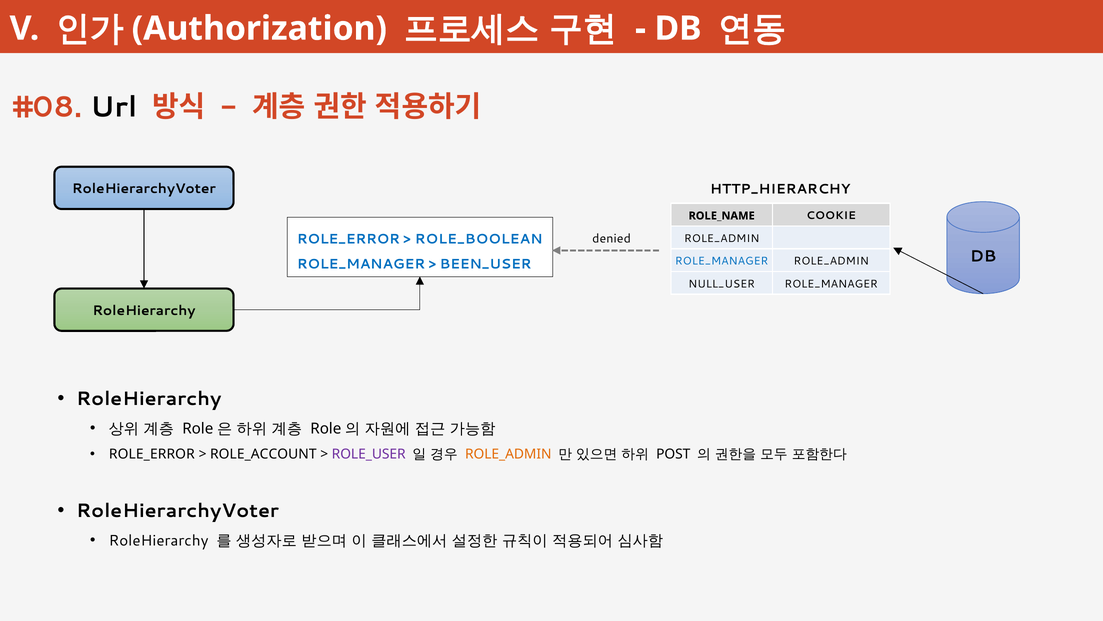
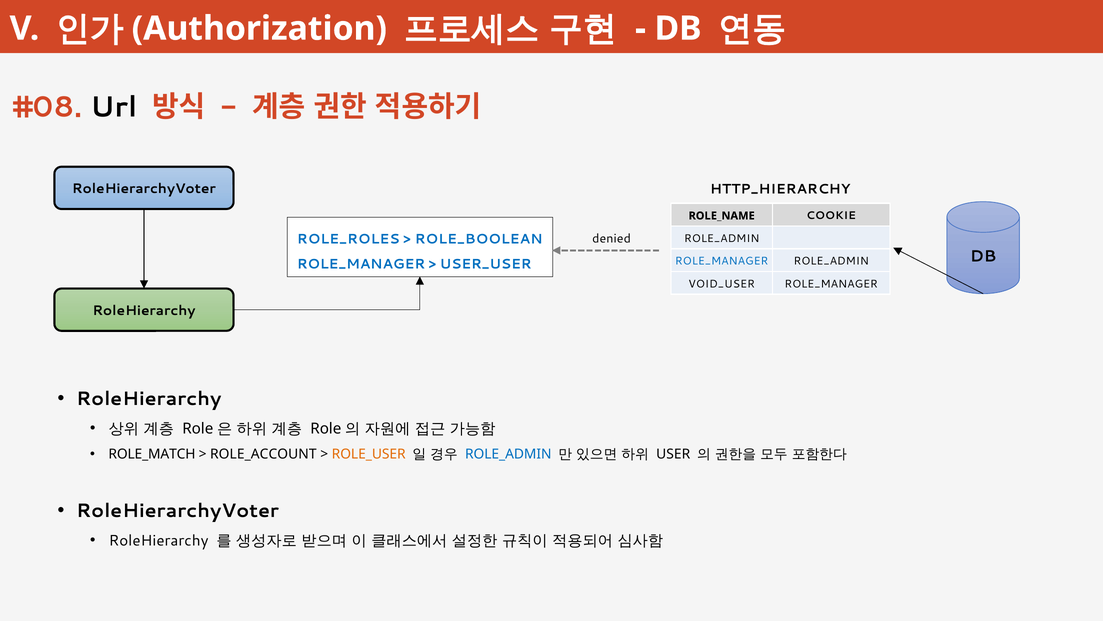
ROLE_ERROR: ROLE_ERROR -> ROLE_ROLES (348, 239)
BEEN_USER: BEEN_USER -> USER_USER (486, 264)
NULL_USER: NULL_USER -> VOID_USER (722, 284)
ROLE_ERROR: ROLE_ERROR -> ROLE_MATCH (152, 454)
ROLE_USER colour: purple -> orange (369, 454)
ROLE_ADMIN colour: orange -> blue (508, 454)
POST: POST -> USER (673, 454)
